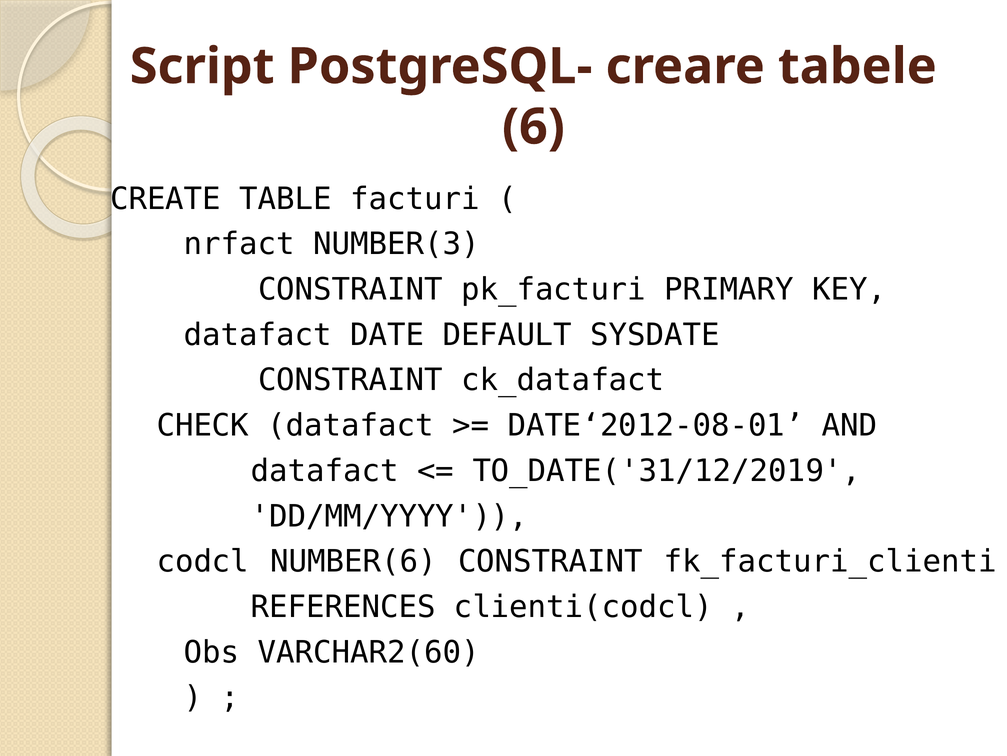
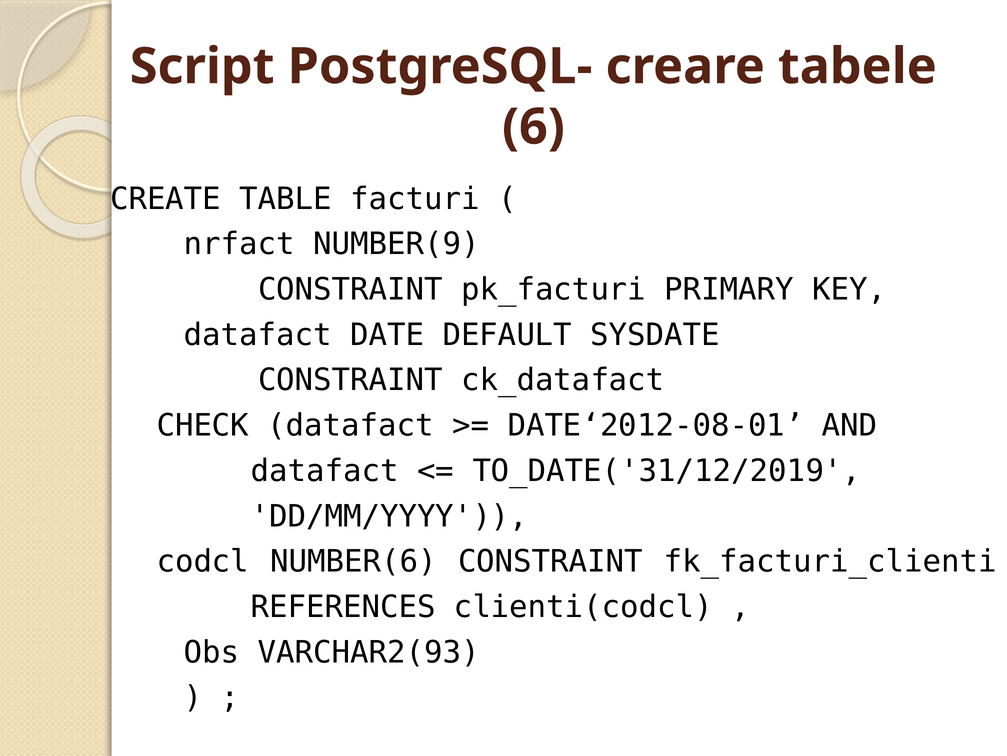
NUMBER(3: NUMBER(3 -> NUMBER(9 (396, 244)
VARCHAR2(60: VARCHAR2(60 -> VARCHAR2(93 (369, 652)
